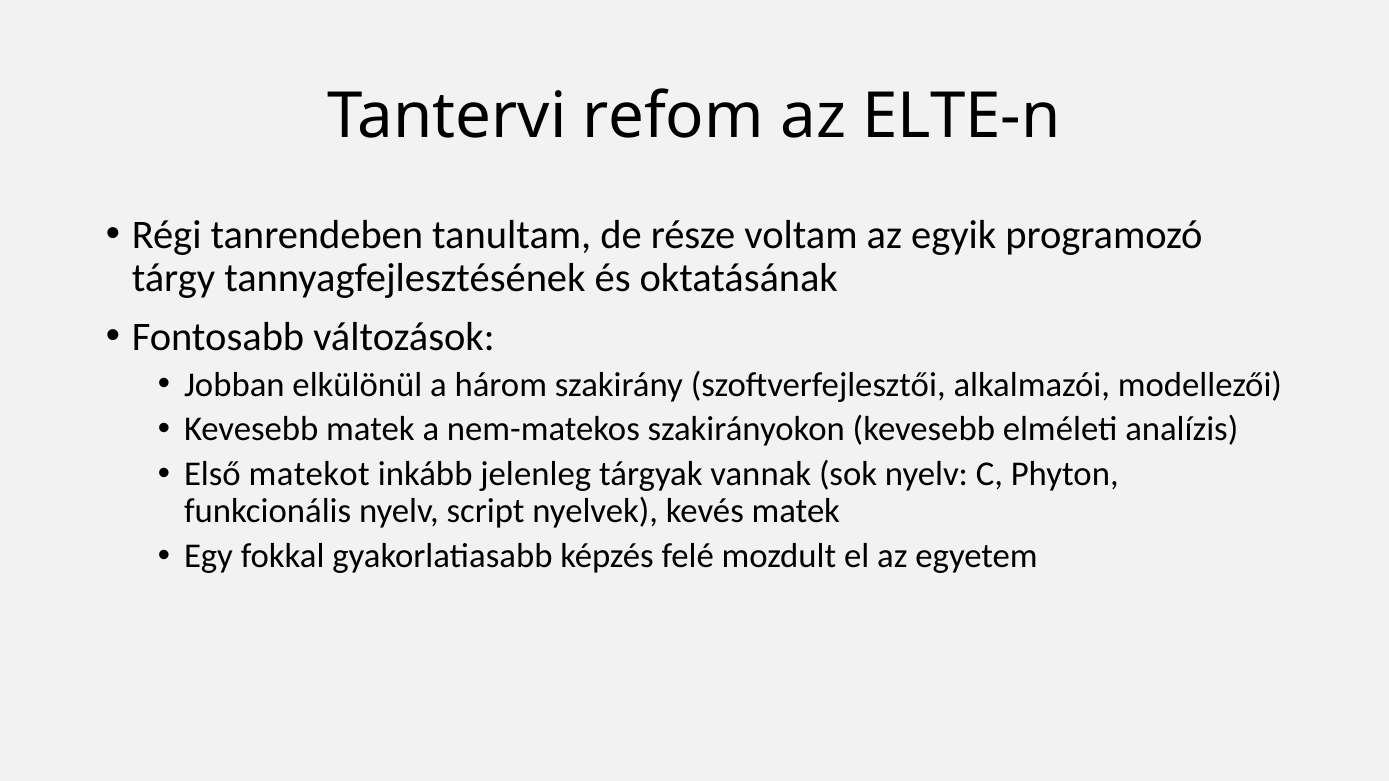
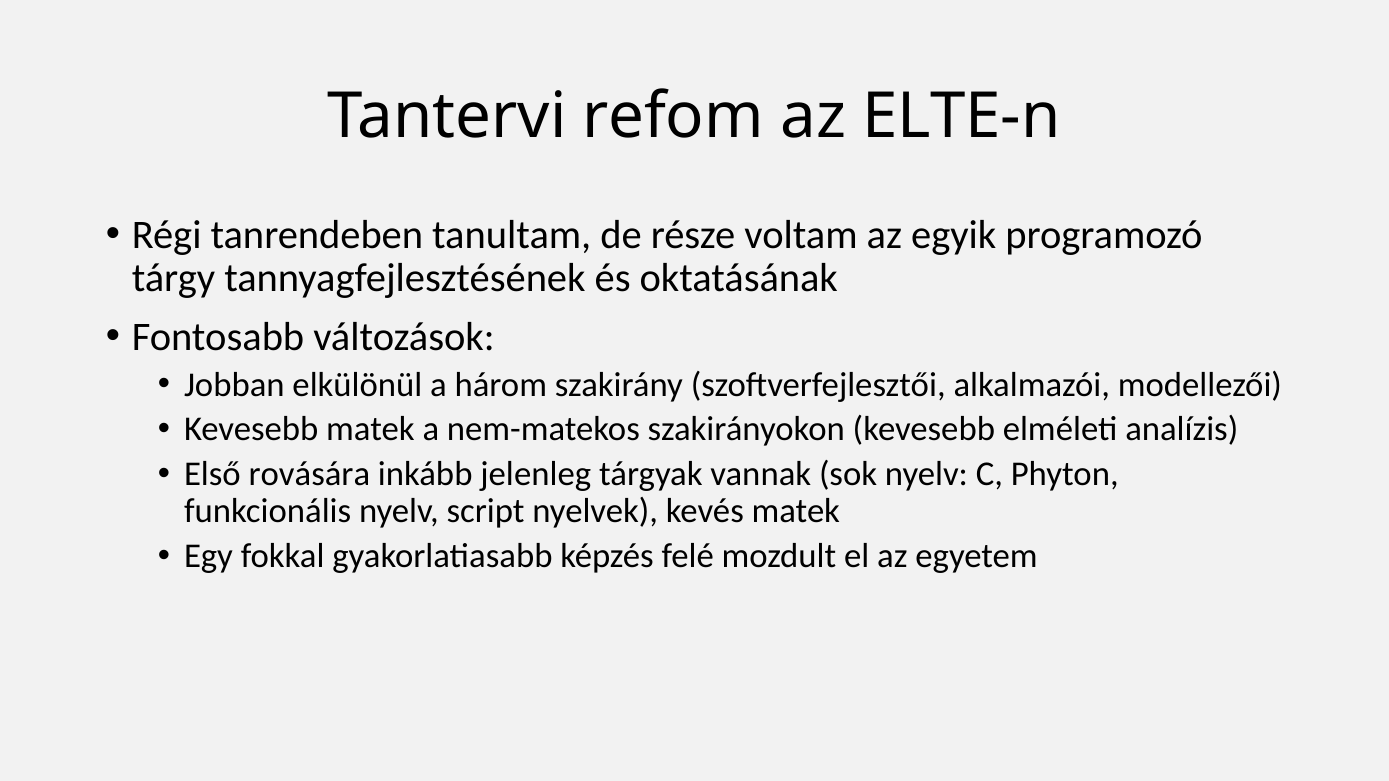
matekot: matekot -> rovására (309, 474)
